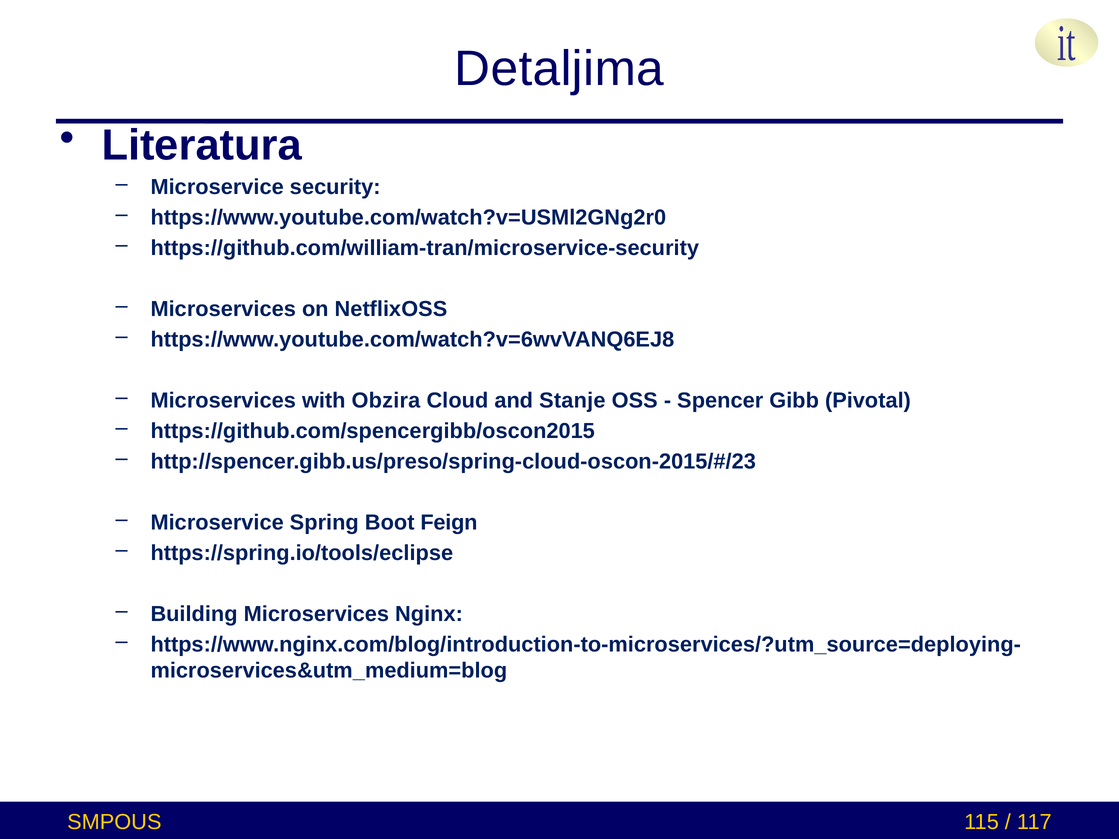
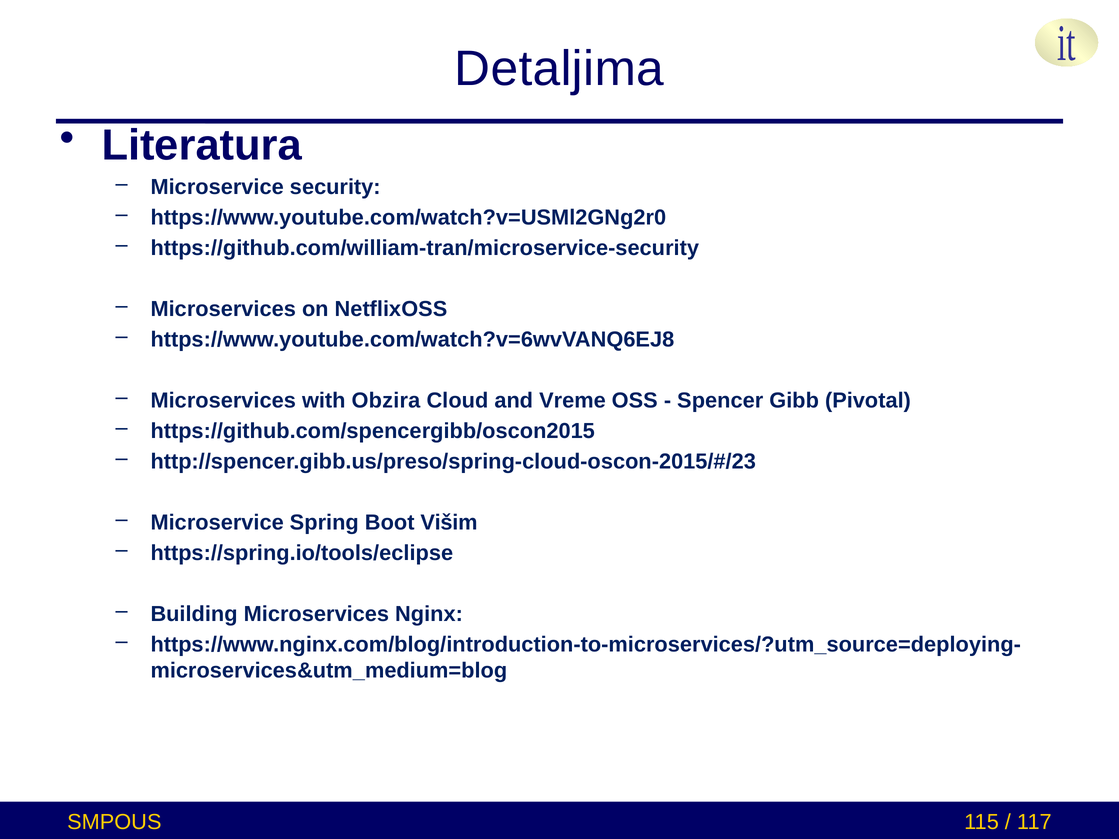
Stanje: Stanje -> Vreme (572, 401)
Feign: Feign -> Višim (449, 523)
